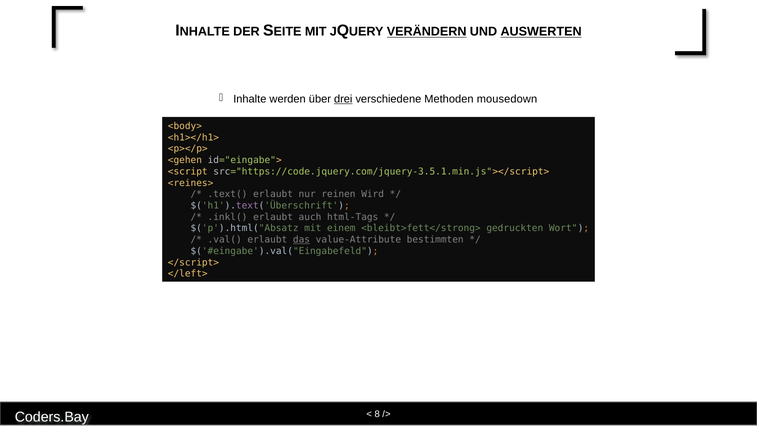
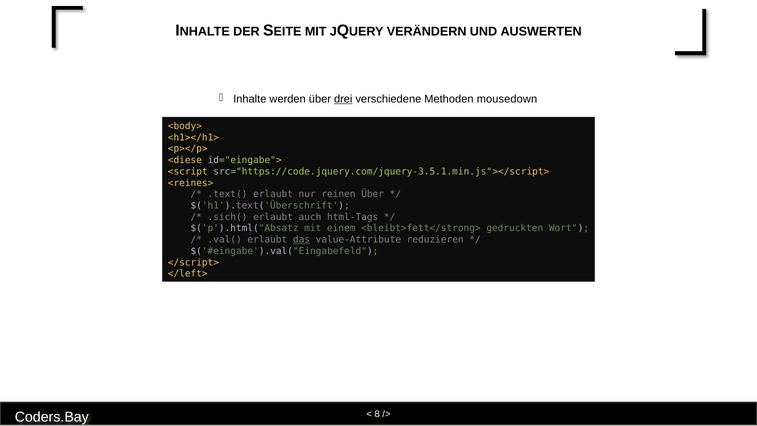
VERÄNDERN underline: present -> none (427, 32)
AUSWERTEN underline: present -> none (541, 32)
<gehen: <gehen -> <diese (185, 160)
reinen Wird: Wird -> Über (373, 194)
.inkl(: .inkl( -> .sich( (228, 217)
bestimmten: bestimmten -> reduzieren (435, 240)
